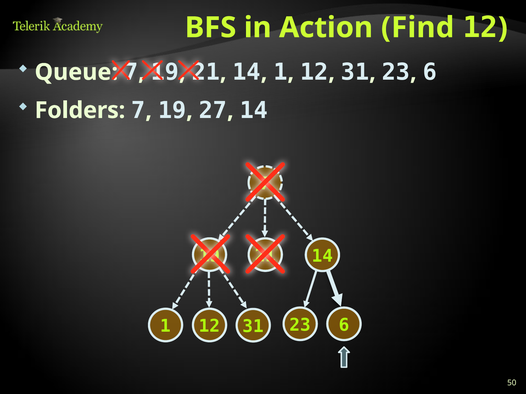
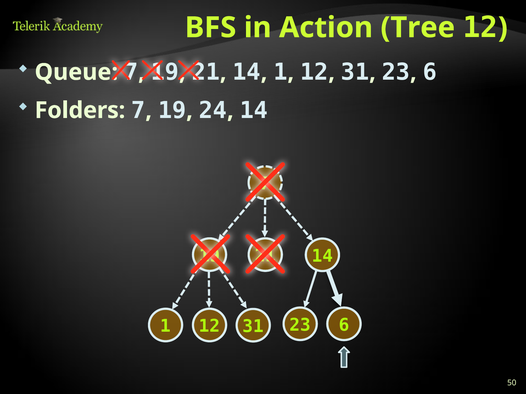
Find: Find -> Tree (418, 28)
27: 27 -> 24 (213, 110)
